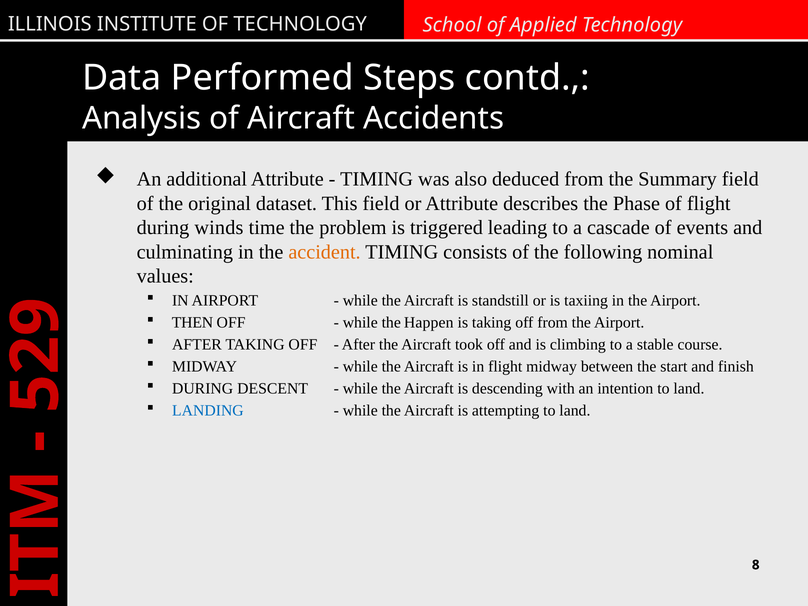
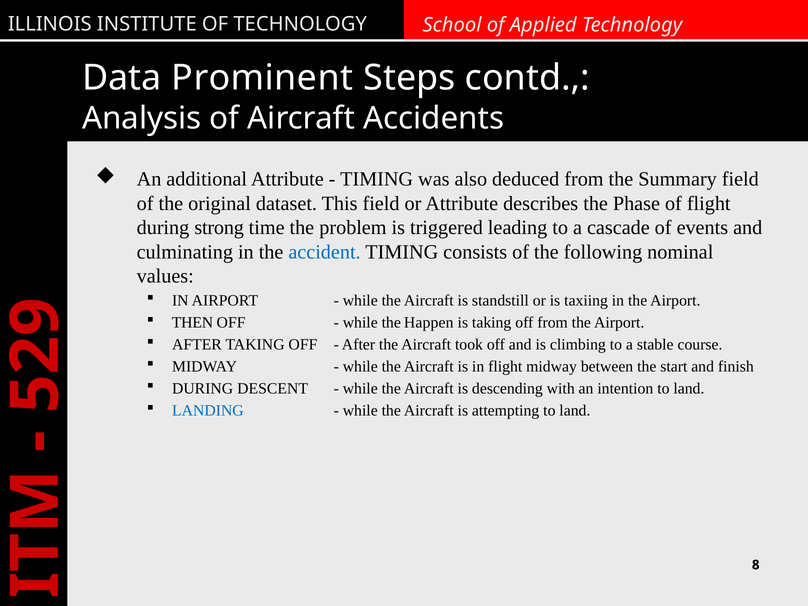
Performed: Performed -> Prominent (262, 78)
winds: winds -> strong (219, 228)
accident colour: orange -> blue (325, 252)
